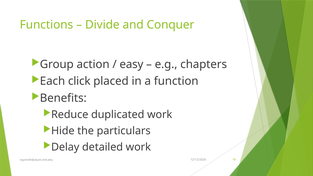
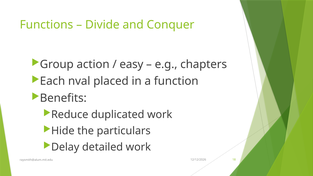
click: click -> nval (79, 81)
